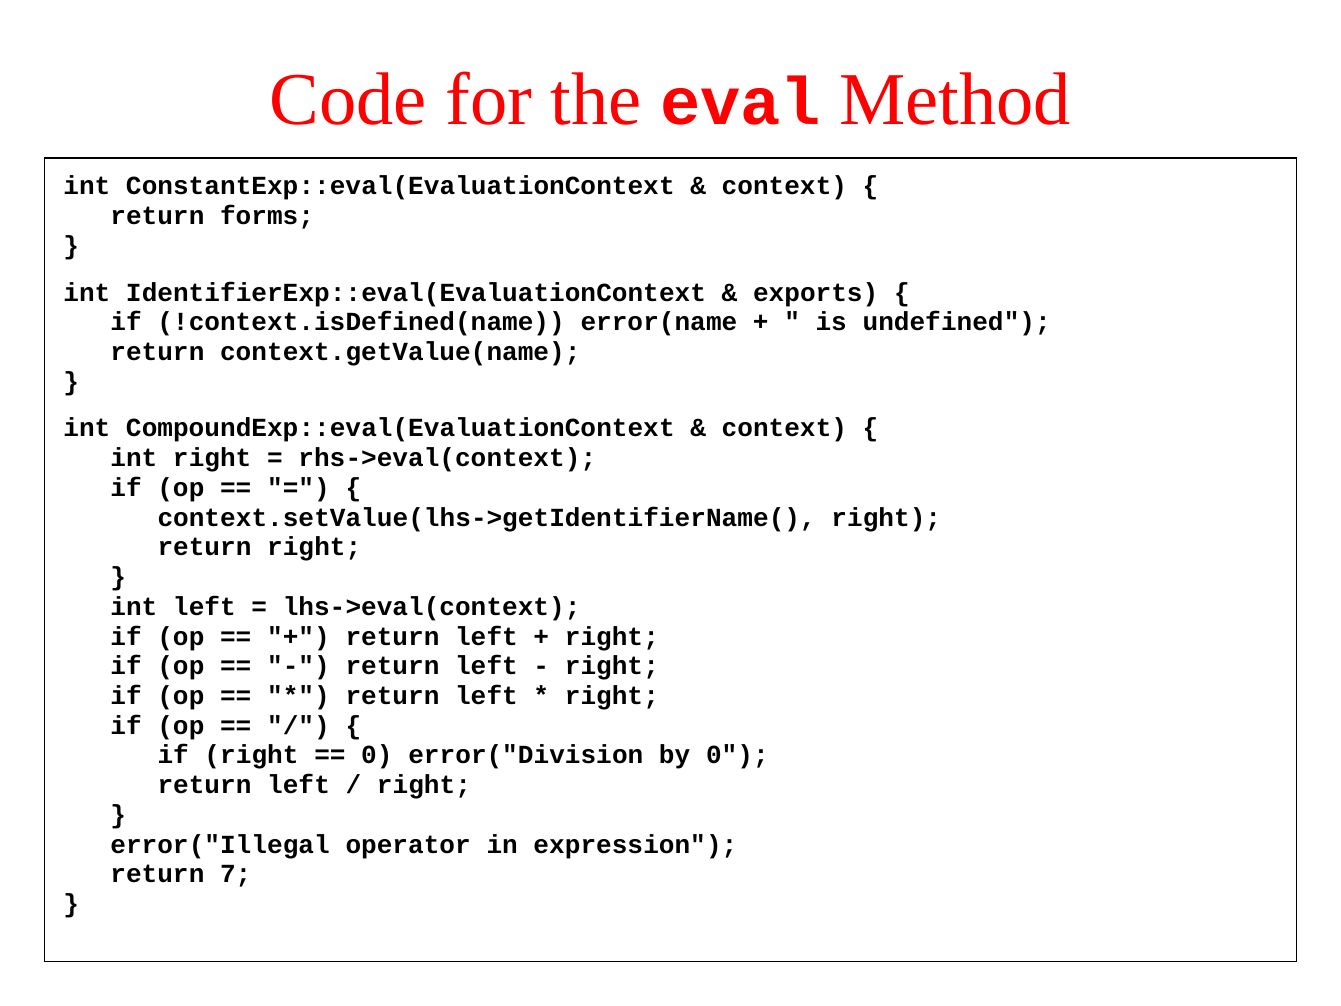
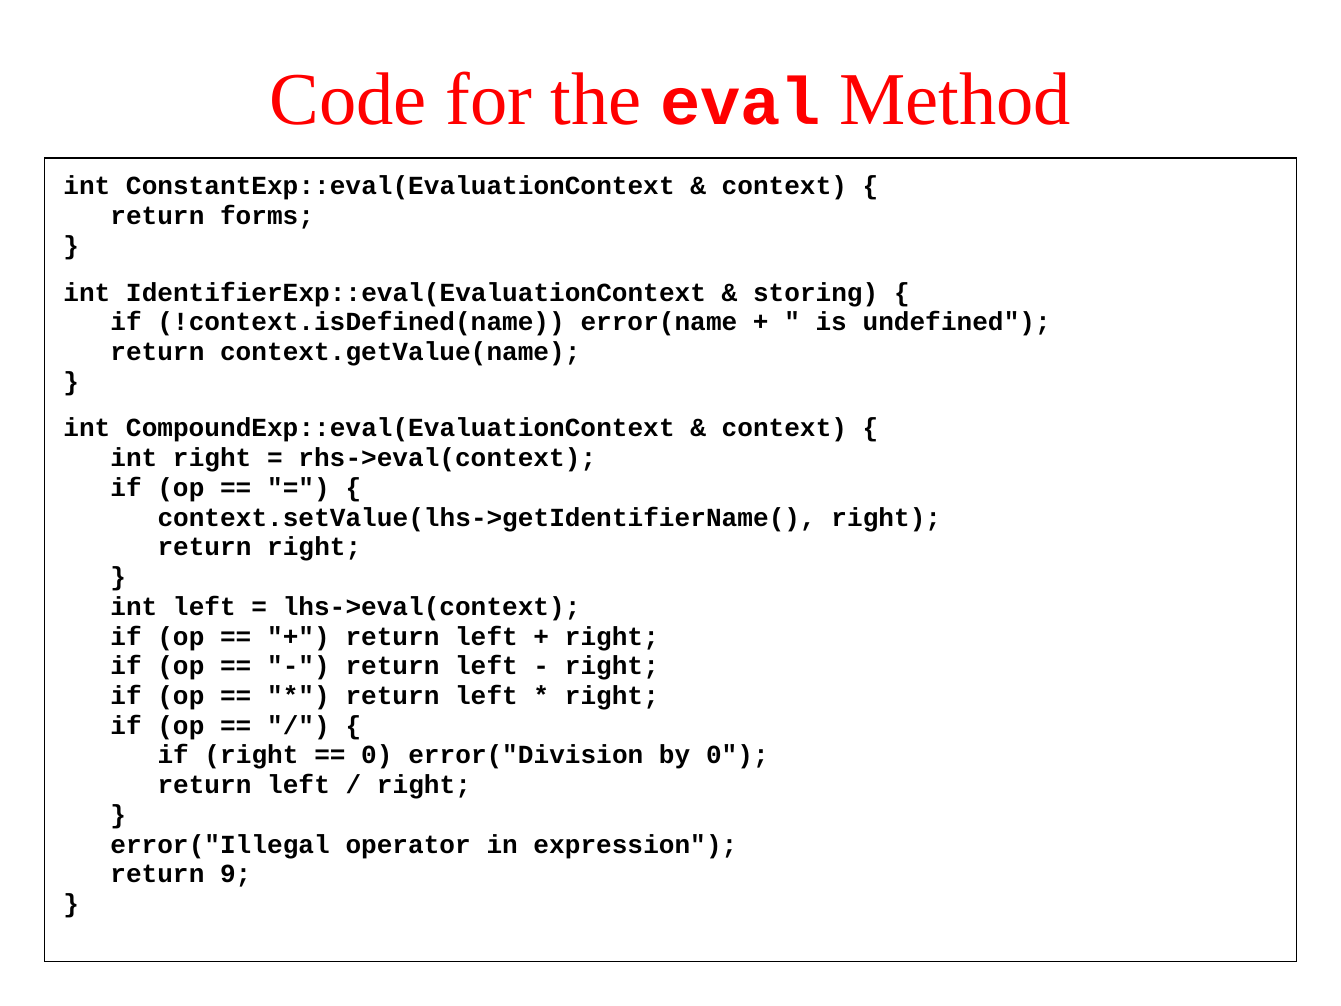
exports: exports -> storing (816, 292)
7: 7 -> 9 (236, 874)
